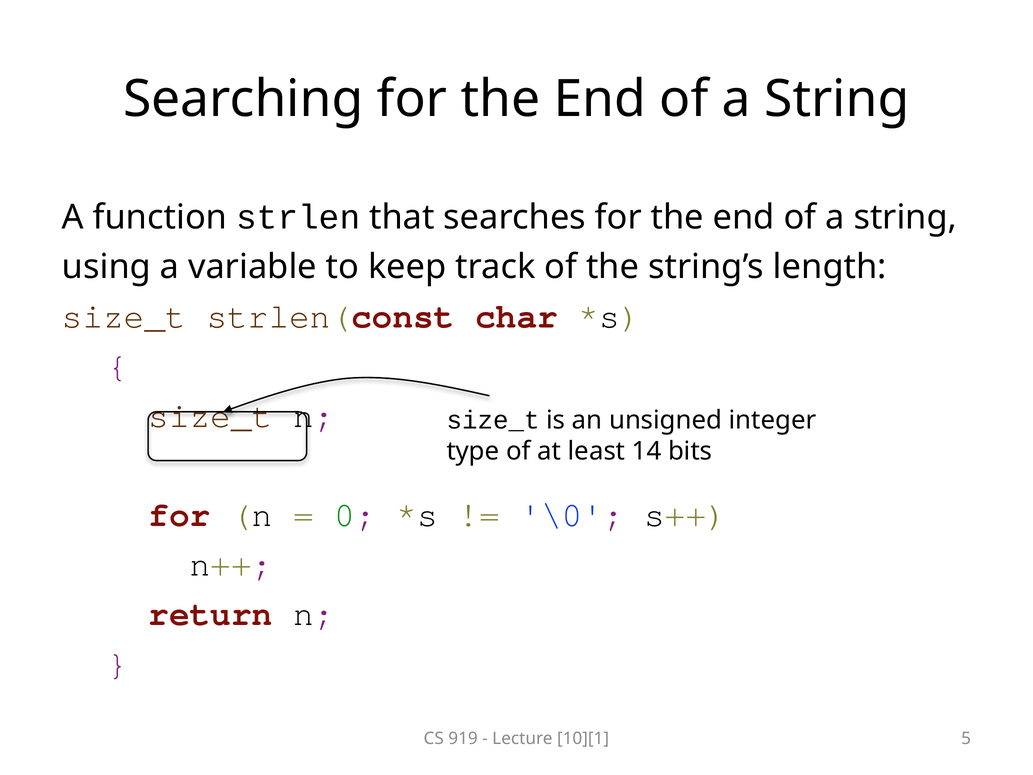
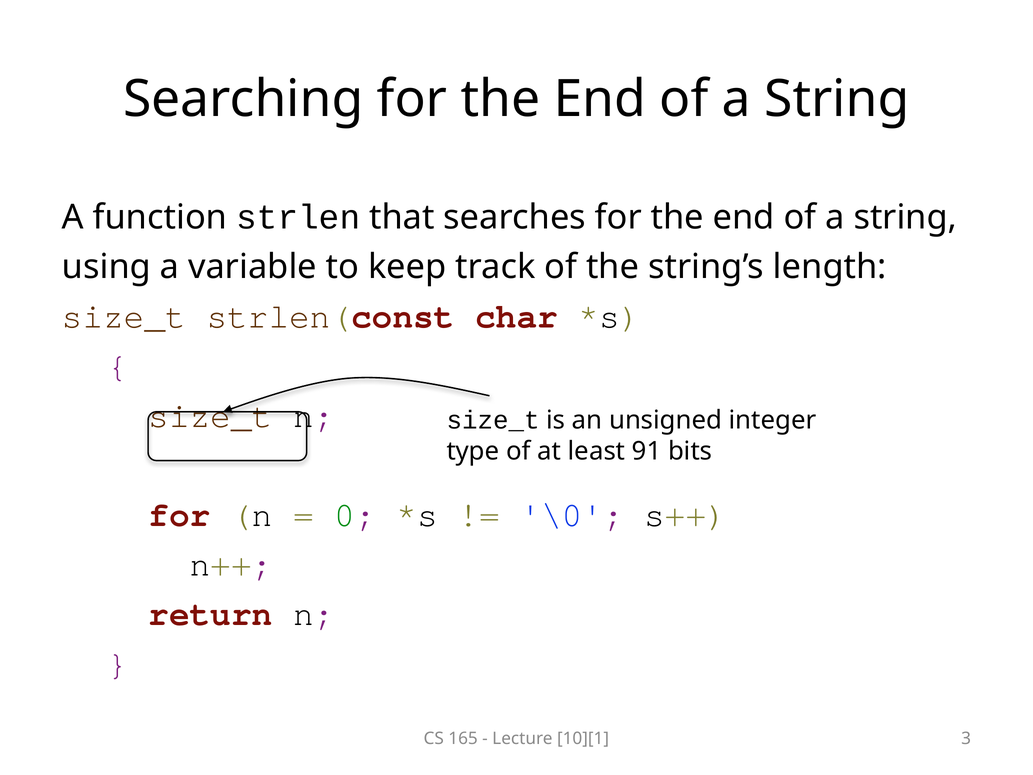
14: 14 -> 91 (647, 451)
919: 919 -> 165 (463, 738)
5: 5 -> 3 (966, 738)
